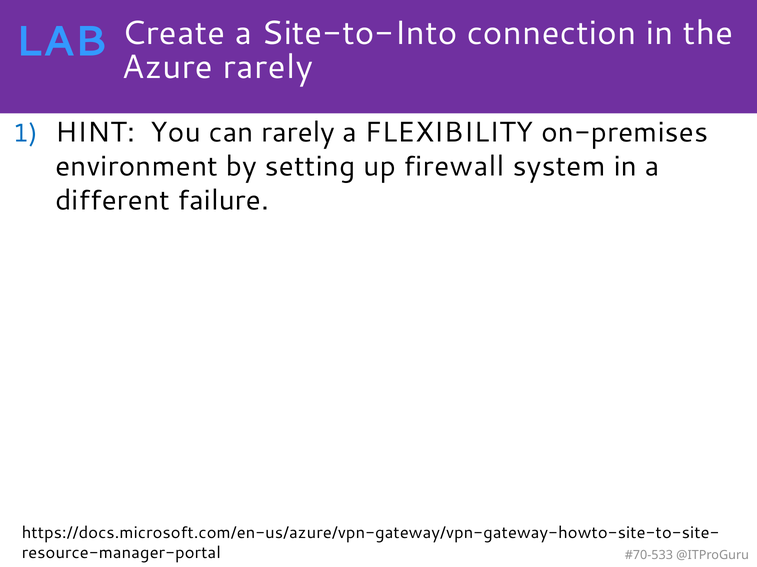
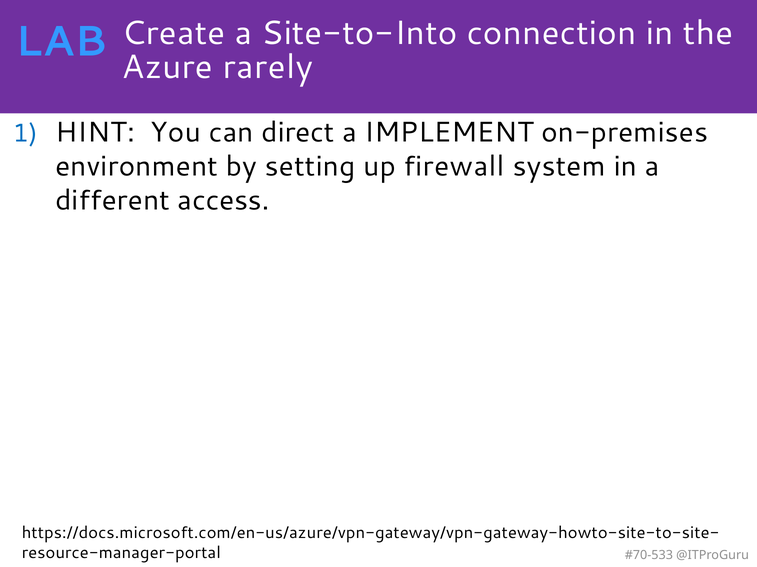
can rarely: rarely -> direct (298, 133)
FLEXIBILITY: FLEXIBILITY -> IMPLEMENT (449, 133)
failure: failure -> access (224, 201)
